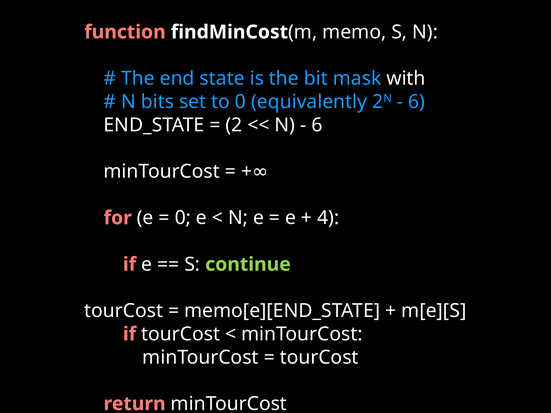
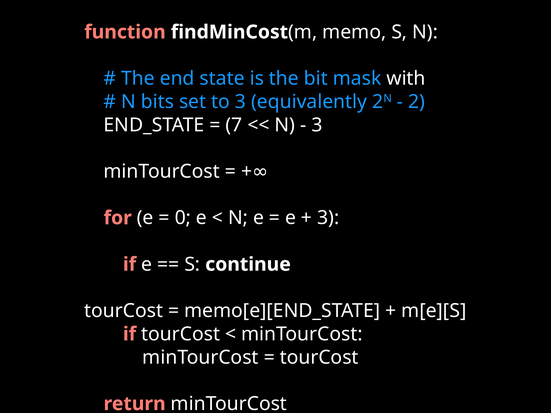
to 0: 0 -> 3 (241, 102)
6: 6 -> 2 (417, 102)
2: 2 -> 7 (234, 125)
6: 6 -> 3 (317, 125)
4: 4 -> 3 (328, 218)
continue colour: light green -> white (248, 265)
